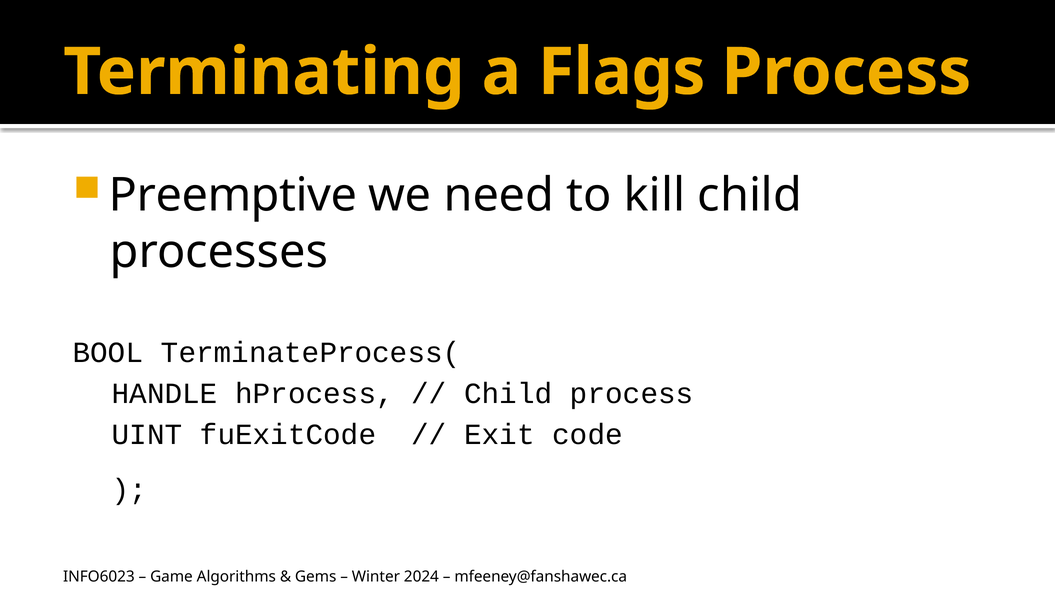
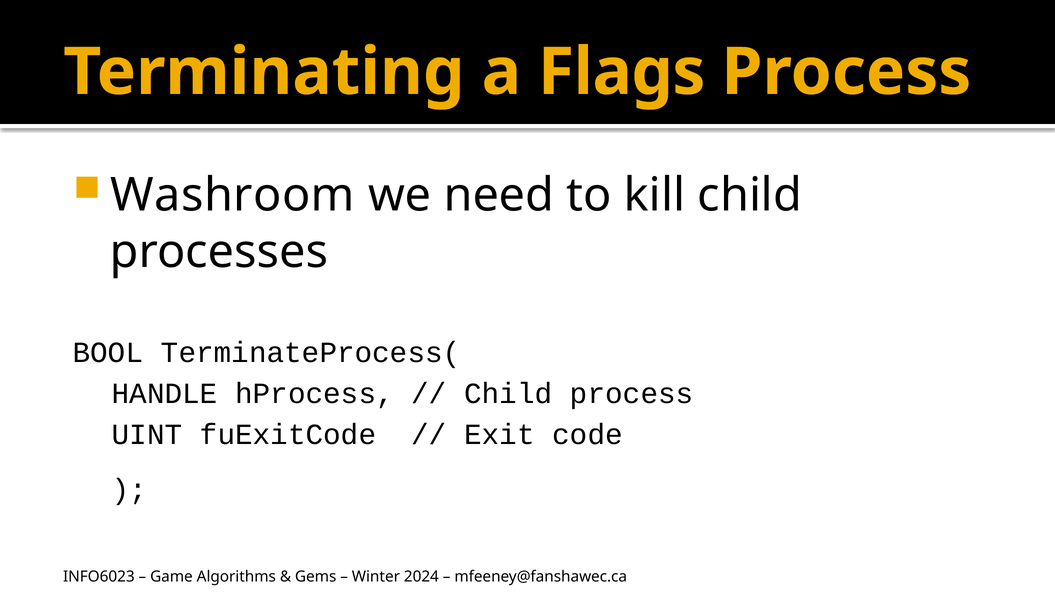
Preemptive: Preemptive -> Washroom (233, 196)
